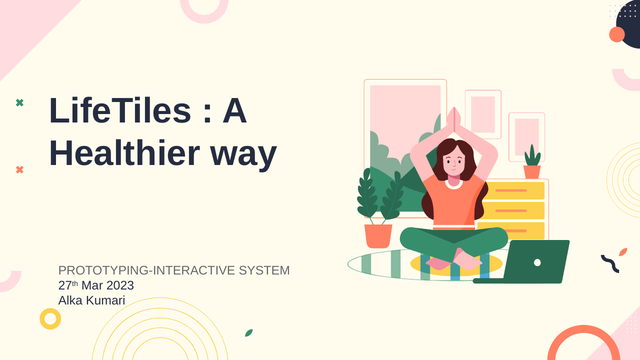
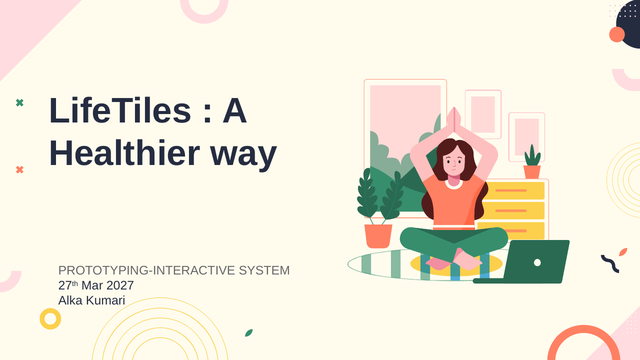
2023: 2023 -> 2027 (120, 286)
